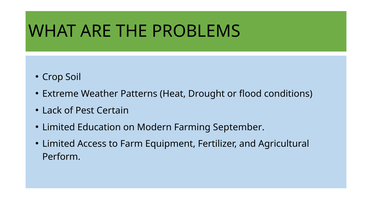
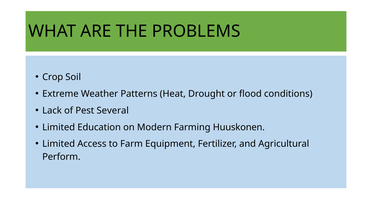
Certain: Certain -> Several (113, 111)
September: September -> Huuskonen (239, 127)
